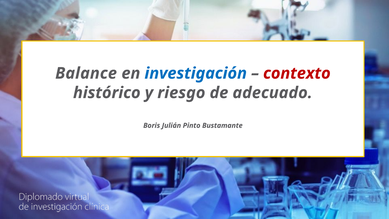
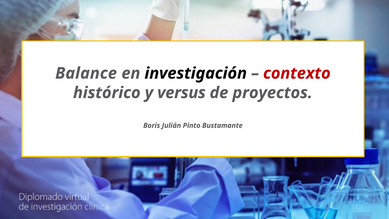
investigación colour: blue -> black (196, 73)
riesgo: riesgo -> versus (181, 93)
adecuado: adecuado -> proyectos (272, 93)
